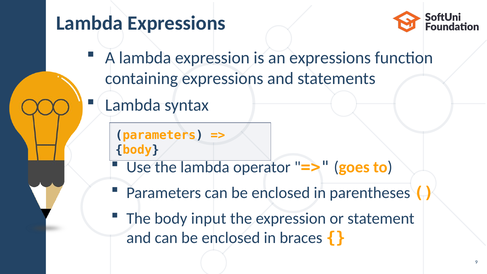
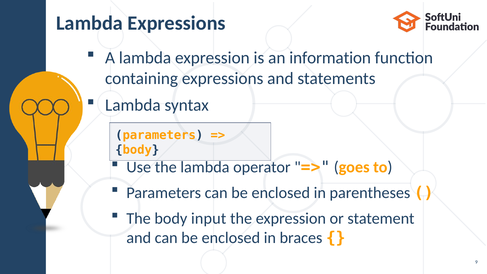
an expressions: expressions -> information (330, 58)
